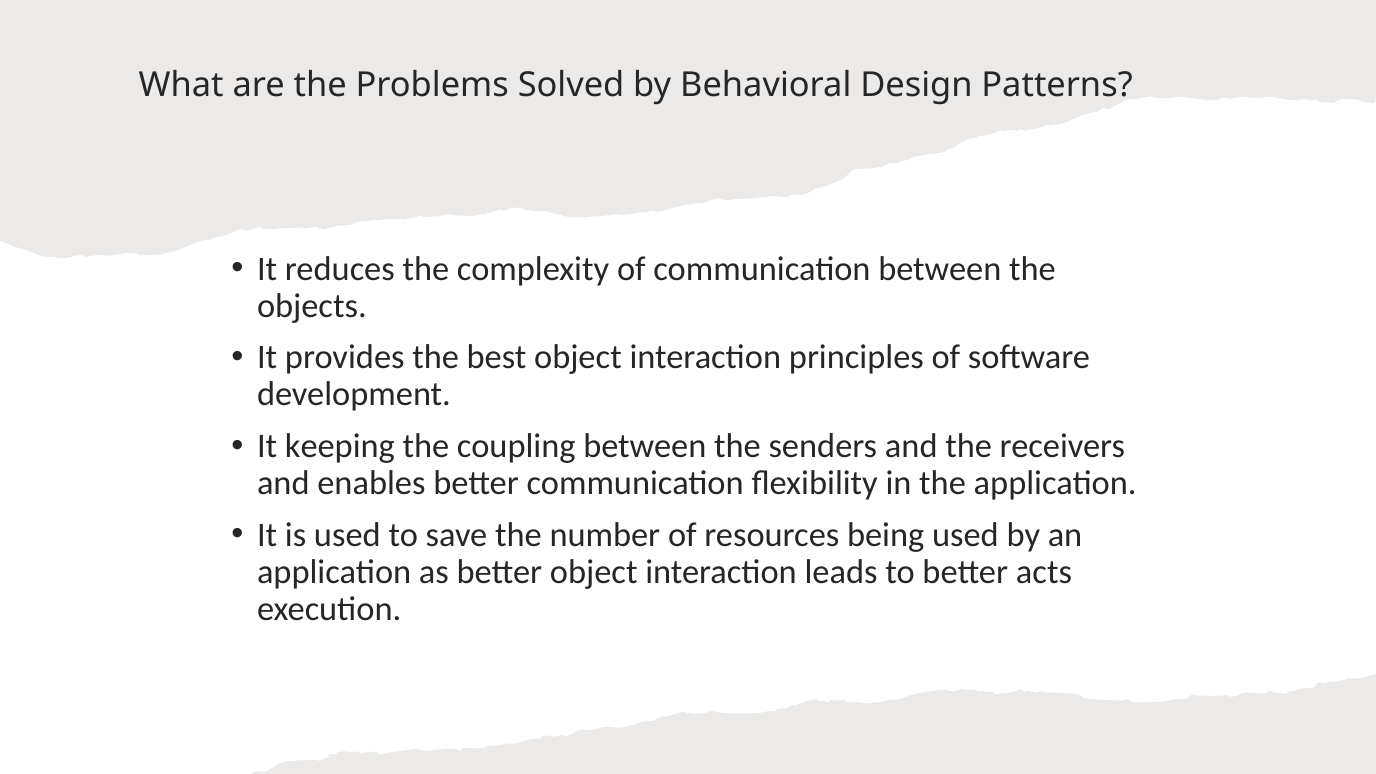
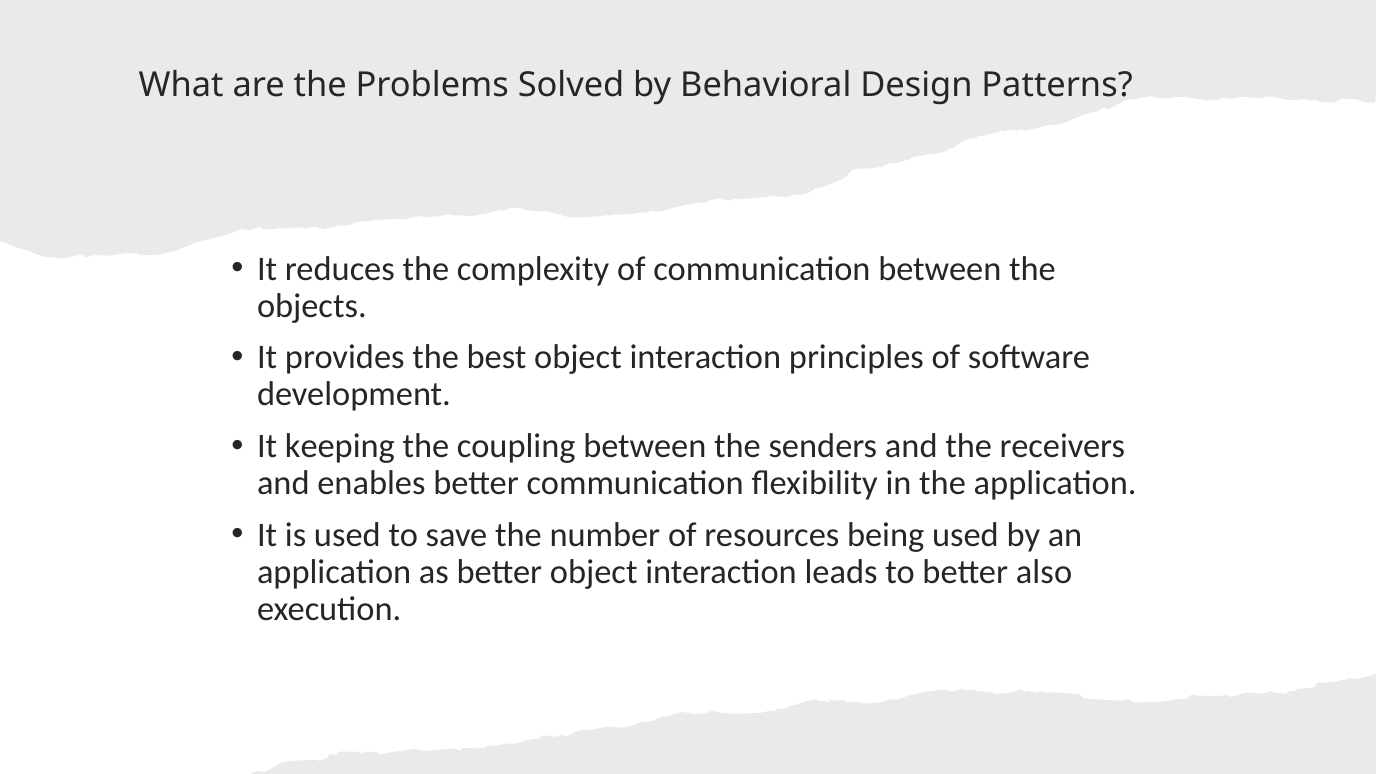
acts: acts -> also (1044, 572)
